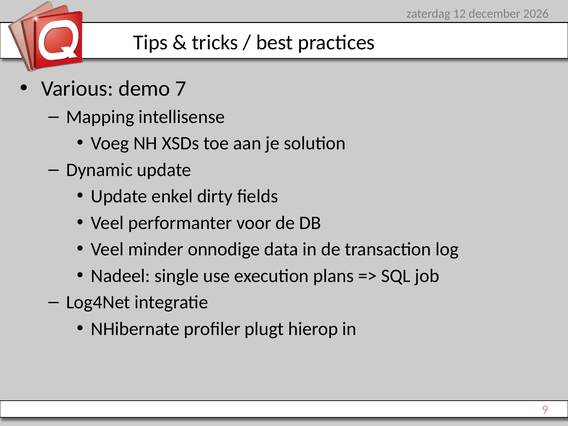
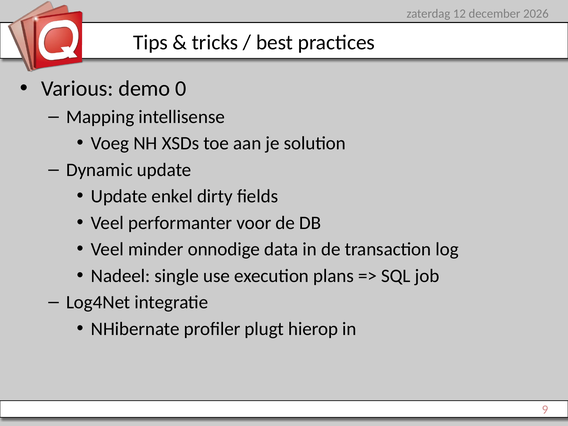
7: 7 -> 0 (181, 89)
